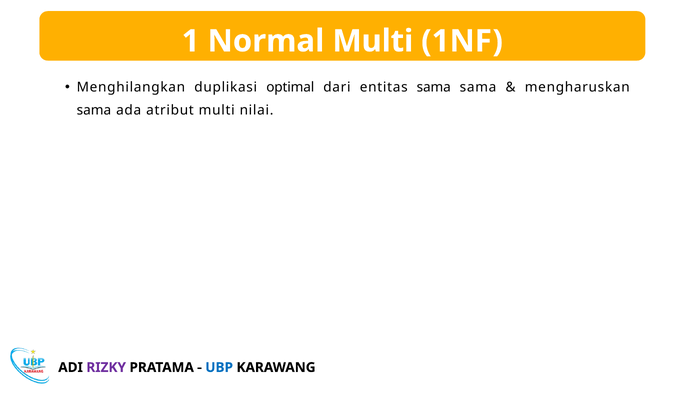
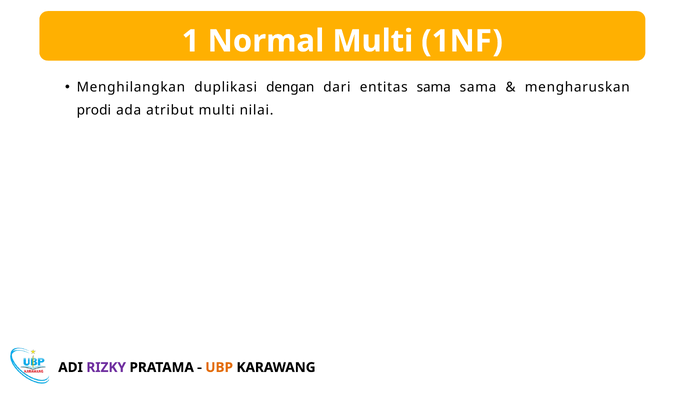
optimal: optimal -> dengan (290, 87)
sama: sama -> prodi (94, 110)
UBP colour: blue -> orange (219, 367)
